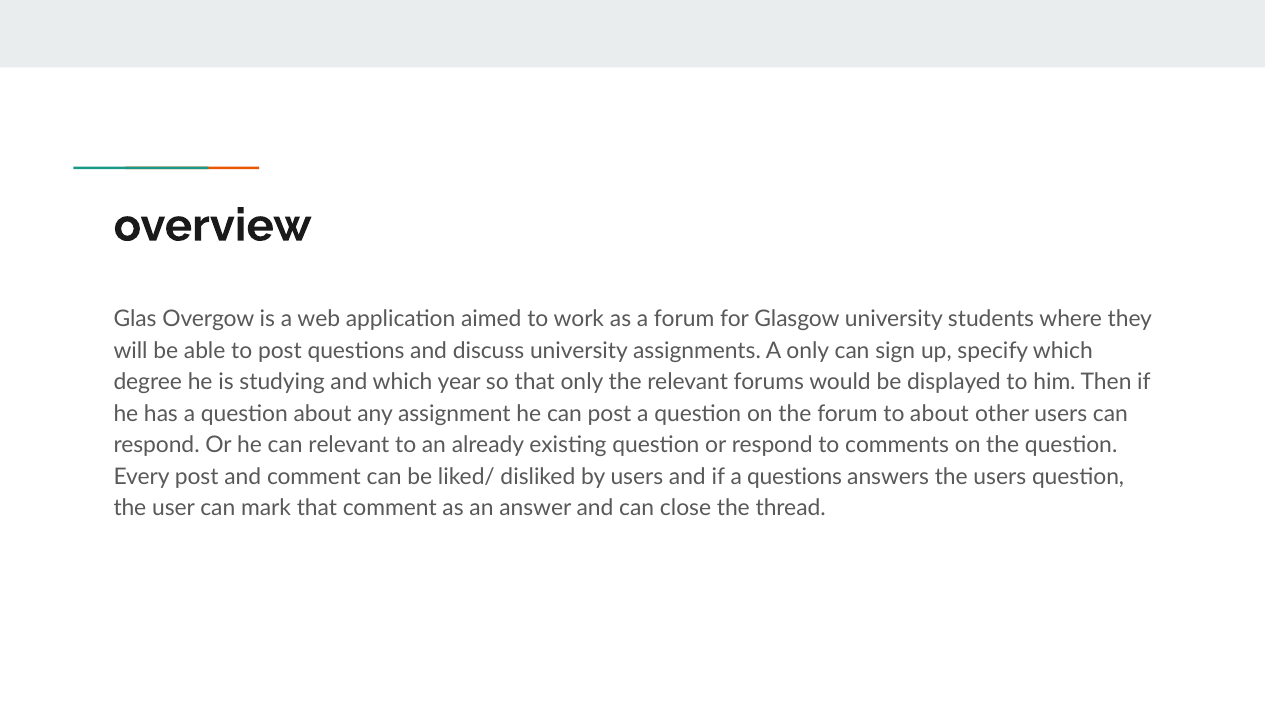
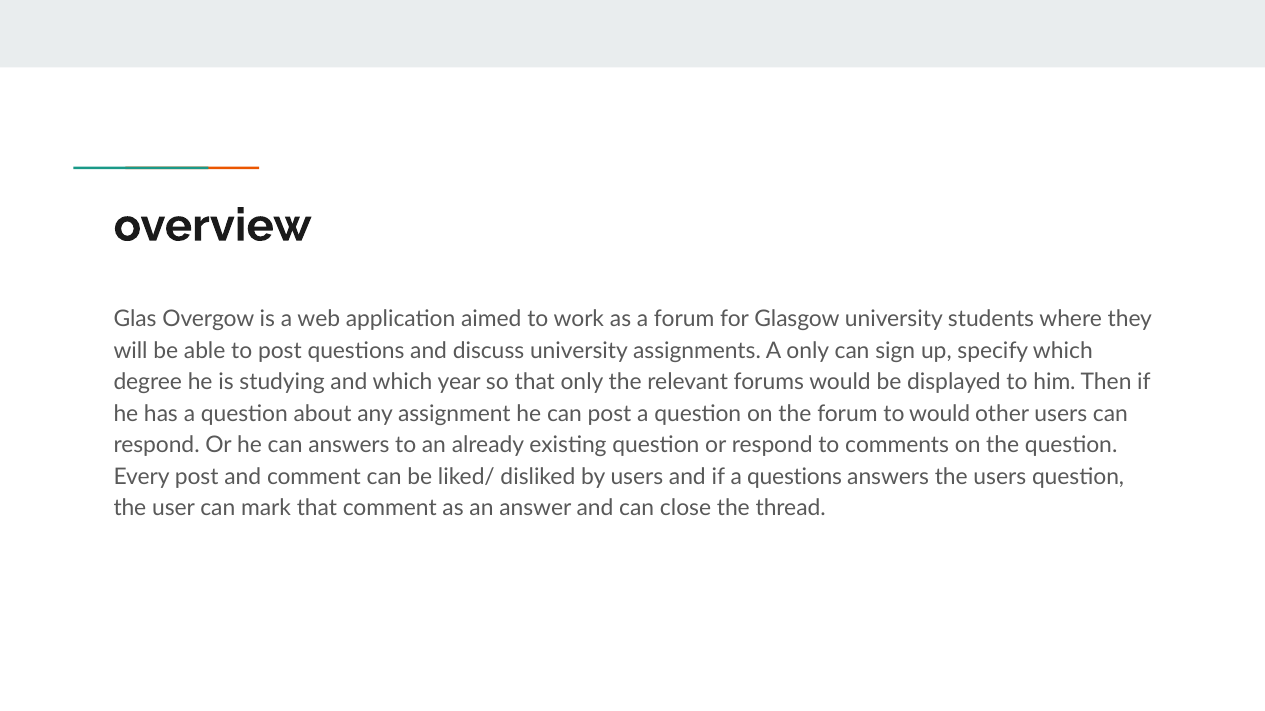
to about: about -> would (940, 414)
can relevant: relevant -> answers (349, 446)
